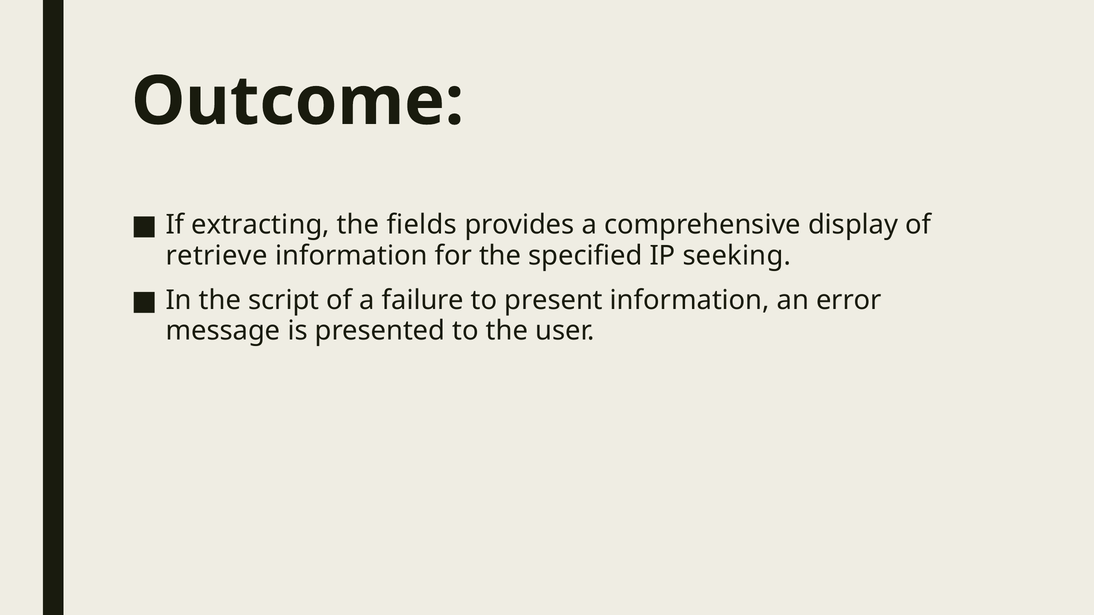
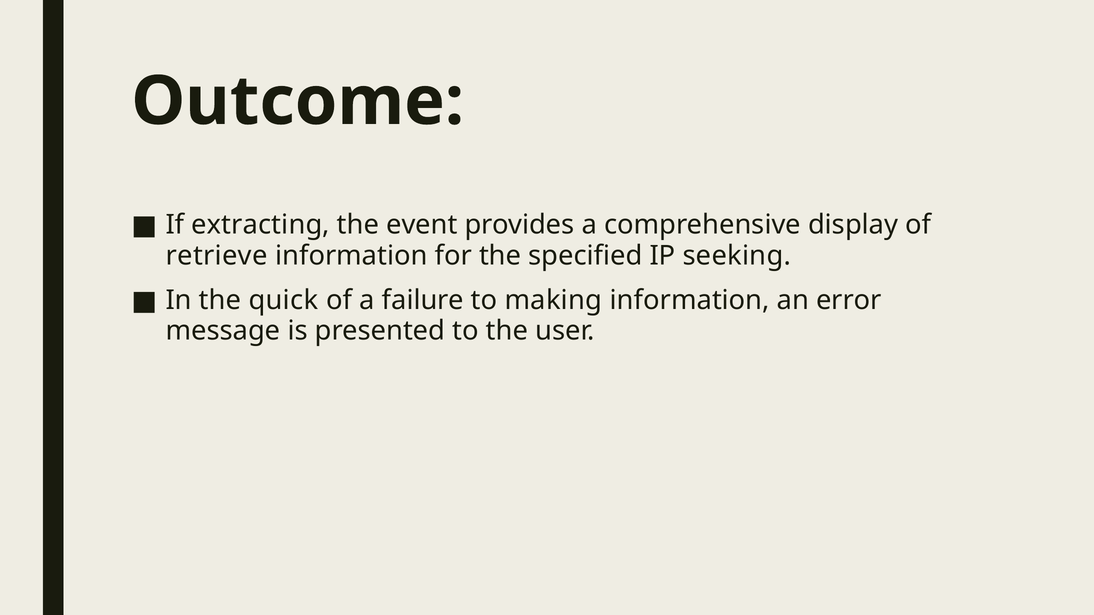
fields: fields -> event (422, 225)
script: script -> quick (284, 300)
present: present -> making (553, 300)
